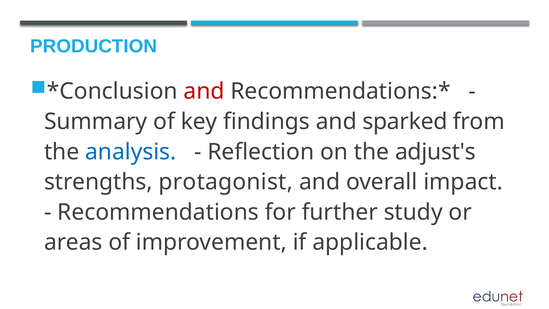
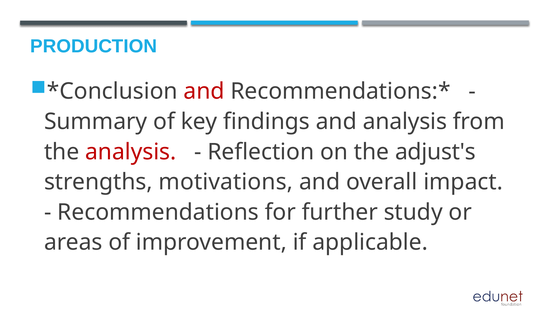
and sparked: sparked -> analysis (405, 122)
analysis colour: blue -> red (131, 152)
protagonist: protagonist -> motivations (226, 182)
